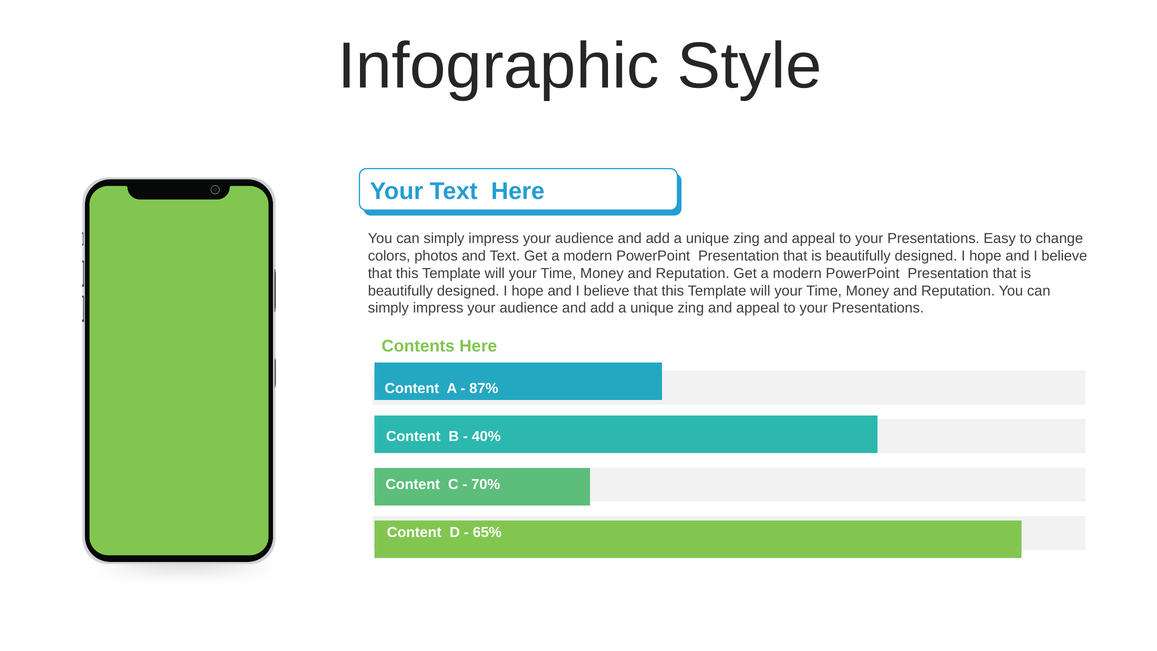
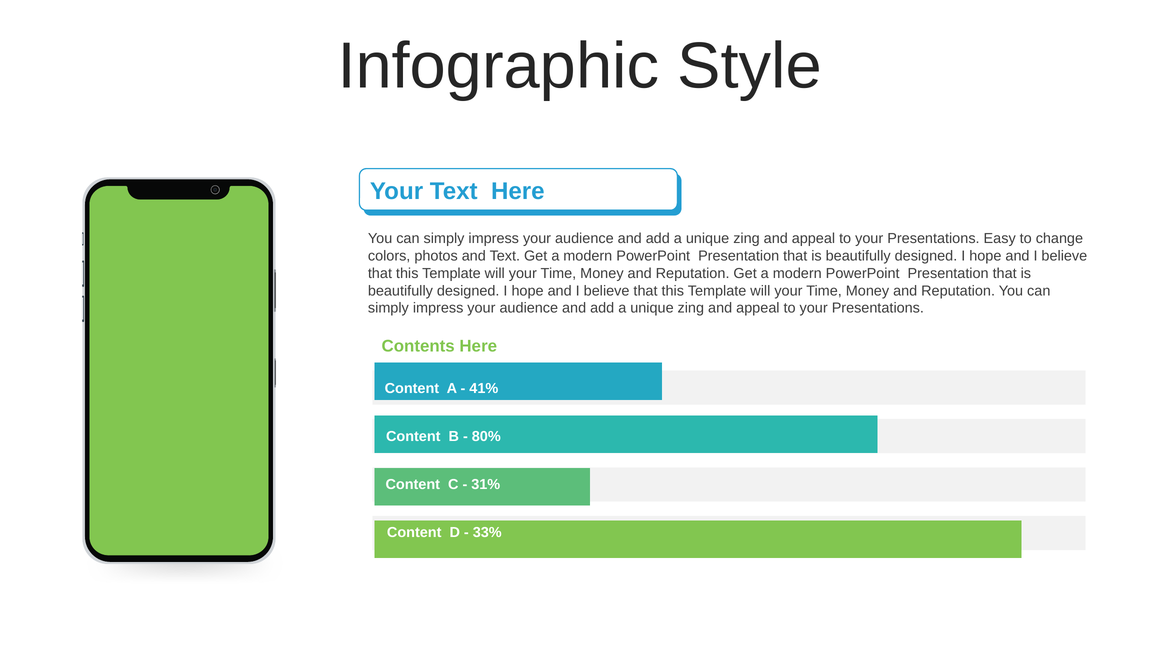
87%: 87% -> 41% (484, 389)
40%: 40% -> 80% (486, 437)
70%: 70% -> 31% (486, 484)
65%: 65% -> 33% (487, 532)
